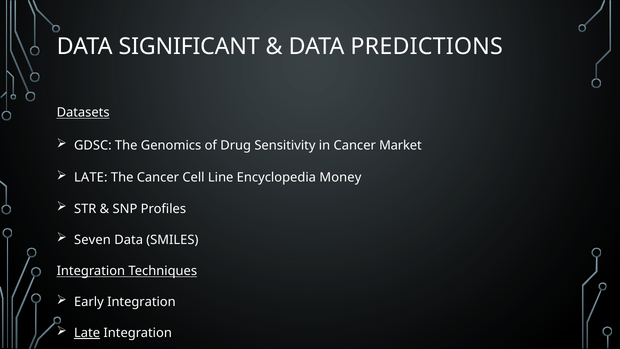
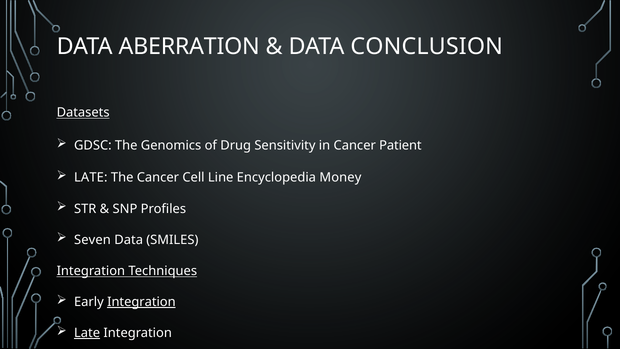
SIGNIFICANT: SIGNIFICANT -> ABERRATION (189, 46)
PREDICTIONS: PREDICTIONS -> CONCLUSION (427, 46)
Market: Market -> Patient (400, 145)
Integration underline: none -> present (141, 302)
